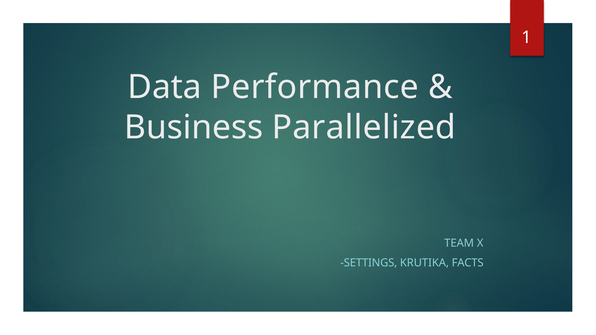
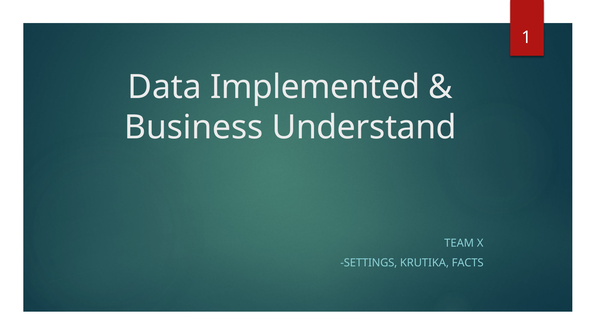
Performance: Performance -> Implemented (315, 87)
Parallelized: Parallelized -> Understand (364, 128)
